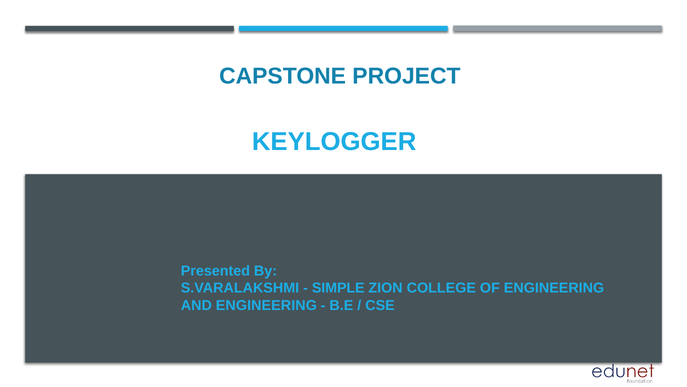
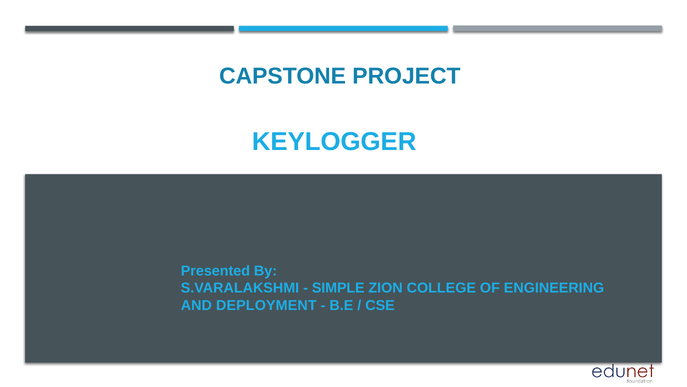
AND ENGINEERING: ENGINEERING -> DEPLOYMENT (266, 305)
